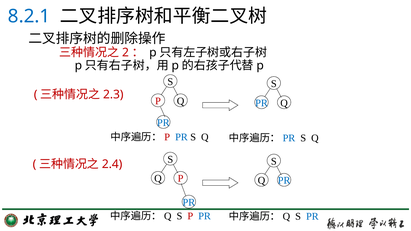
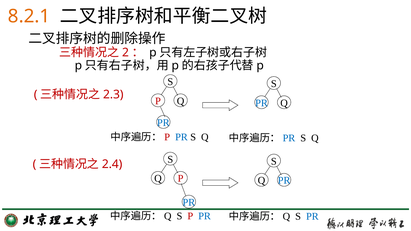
8.2.1 colour: blue -> orange (29, 16)
